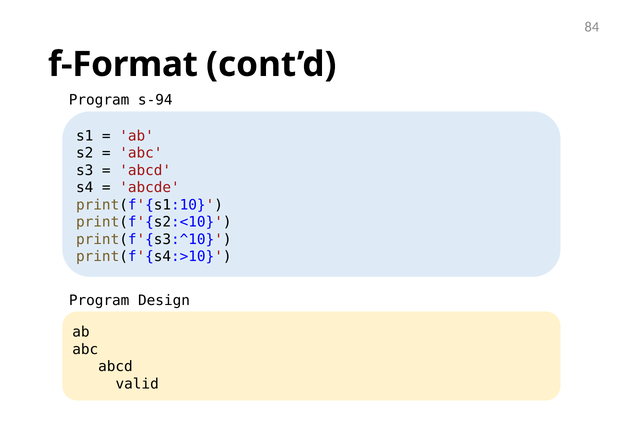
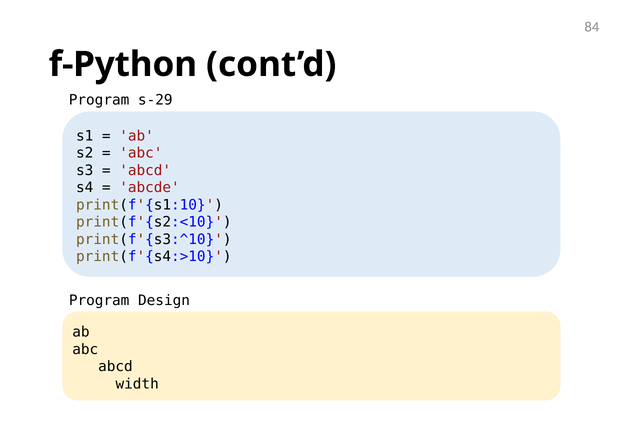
f-Format: f-Format -> f-Python (123, 64)
s-94: s-94 -> s-29 (155, 100)
valid: valid -> width (137, 384)
